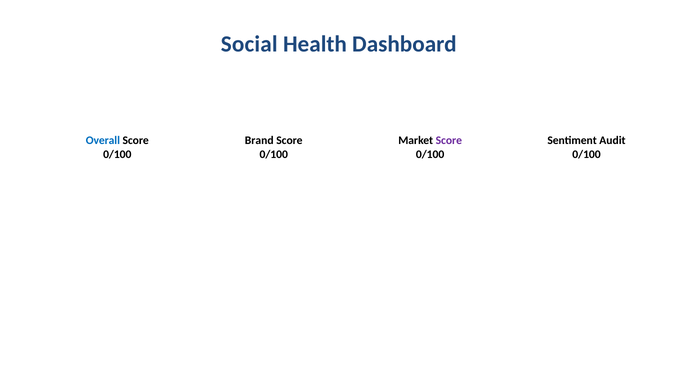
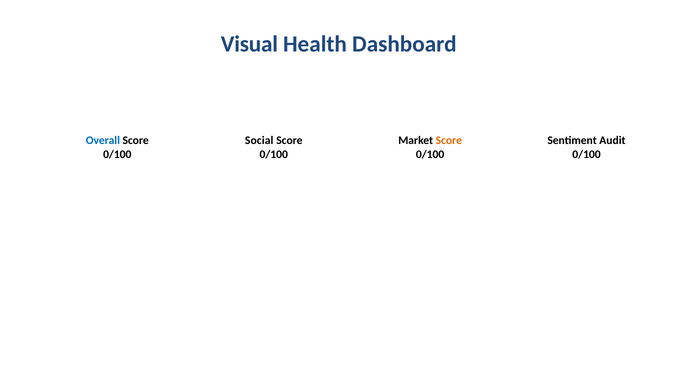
Social: Social -> Visual (249, 44)
Brand: Brand -> Social (259, 141)
Score colour: purple -> orange (449, 141)
